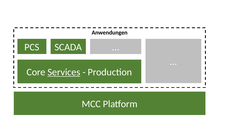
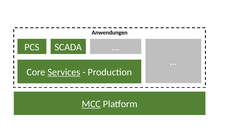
MCC underline: none -> present (91, 104)
